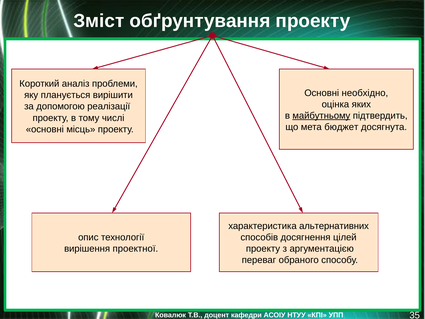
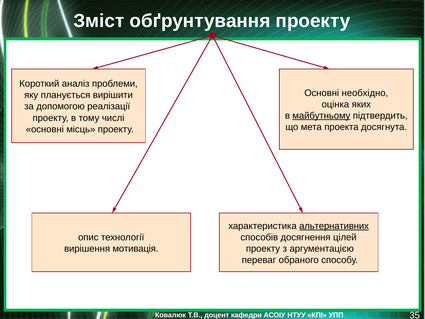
бюджет: бюджет -> проекта (341, 127)
альтернативних underline: none -> present (334, 226)
проектної: проектної -> мотивація (135, 249)
